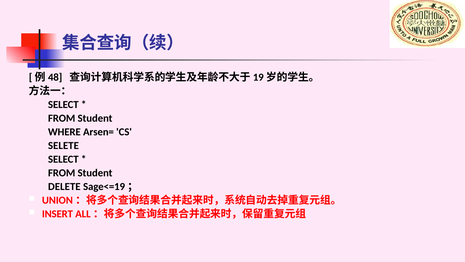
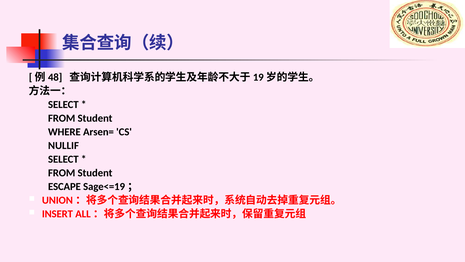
SELETE: SELETE -> NULLIF (63, 145)
DELETE: DELETE -> ESCAPE (64, 186)
